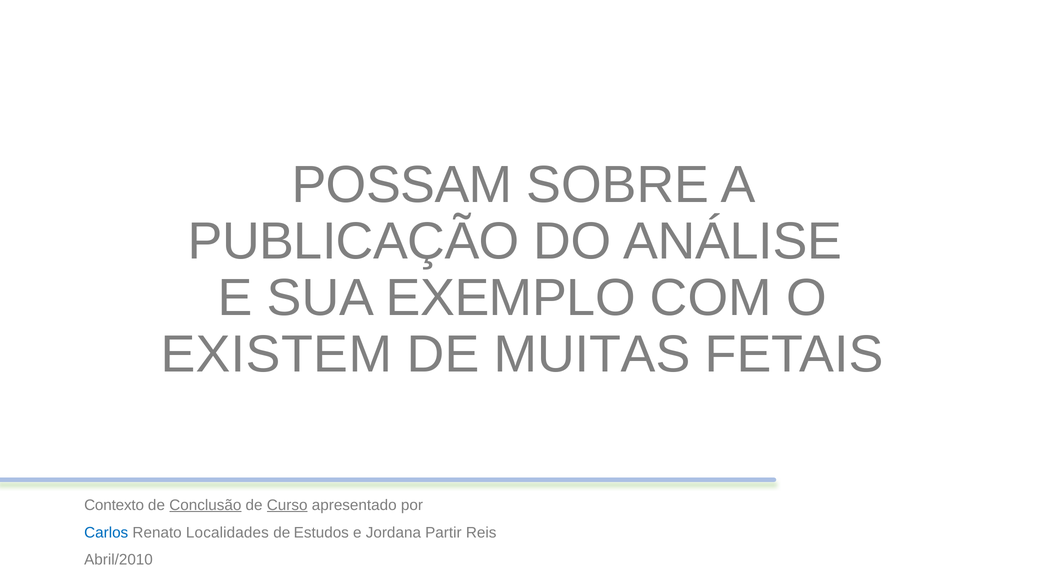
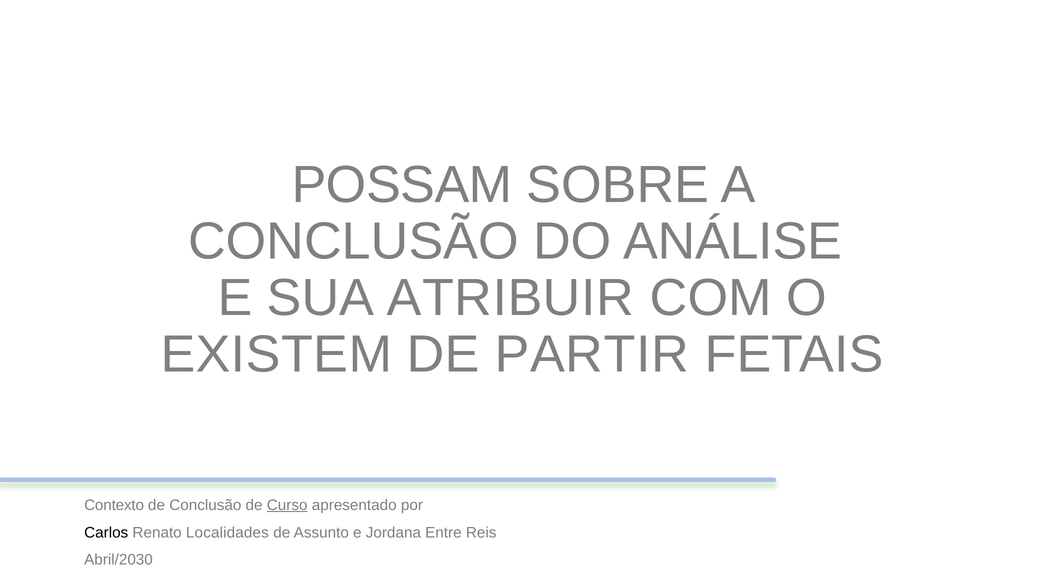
PUBLICAÇÃO: PUBLICAÇÃO -> CONCLUSÃO (353, 242)
EXEMPLO: EXEMPLO -> ATRIBUIR (510, 298)
MUITAS: MUITAS -> PARTIR (592, 354)
Conclusão underline: present -> none (205, 505)
Carlos colour: blue -> black (106, 532)
Estudos: Estudos -> Assunto (321, 532)
Partir: Partir -> Entre (443, 532)
Abril/2010: Abril/2010 -> Abril/2030 (119, 560)
